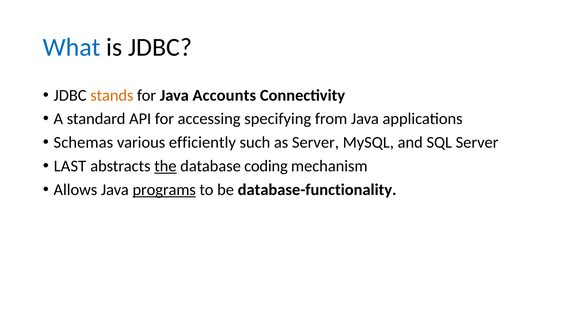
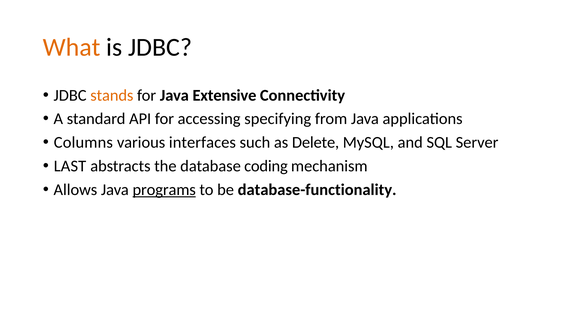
What colour: blue -> orange (72, 47)
Accounts: Accounts -> Extensive (224, 95)
Schemas: Schemas -> Columns (83, 143)
efficiently: efficiently -> interfaces (202, 143)
as Server: Server -> Delete (316, 143)
the underline: present -> none (165, 166)
